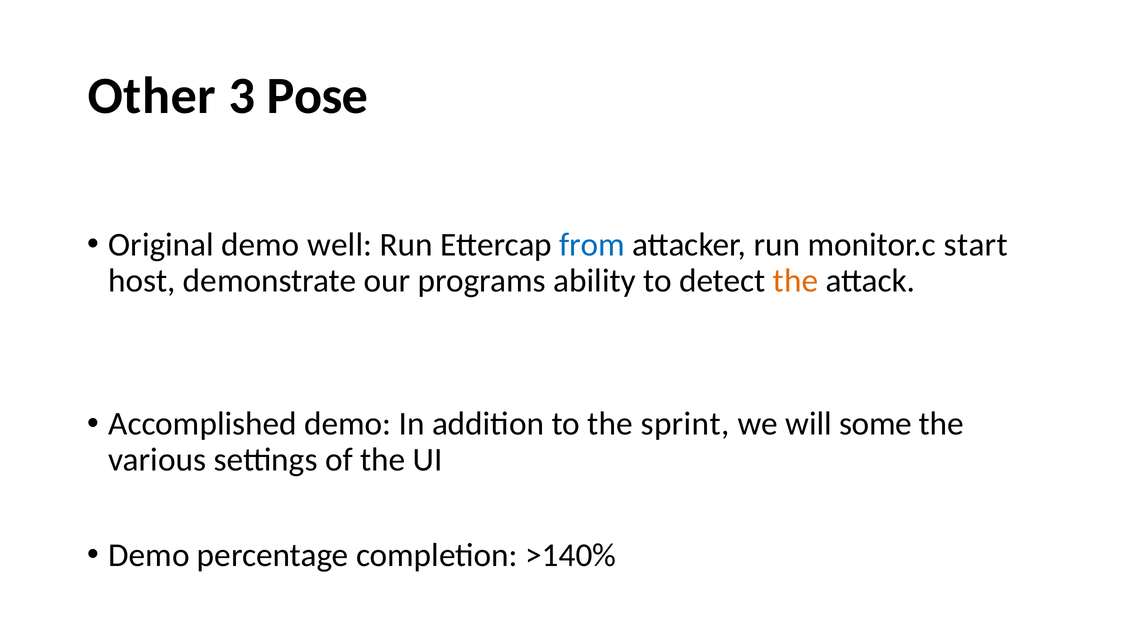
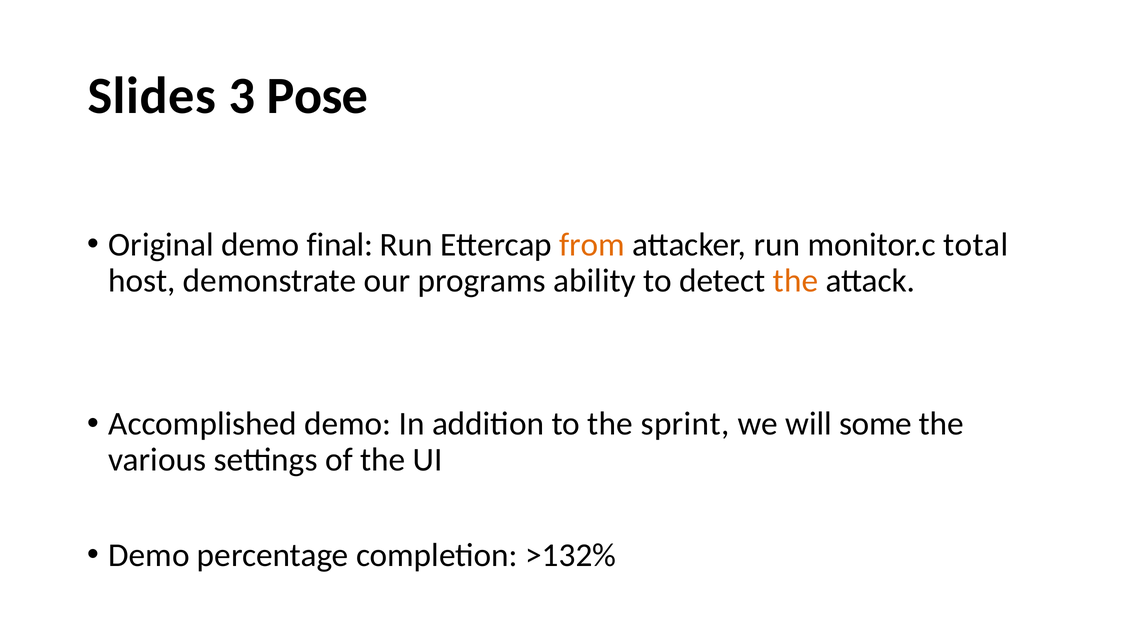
Other: Other -> Slides (152, 96)
well: well -> final (340, 245)
from colour: blue -> orange (592, 245)
start: start -> total (976, 245)
>140%: >140% -> >132% (571, 556)
